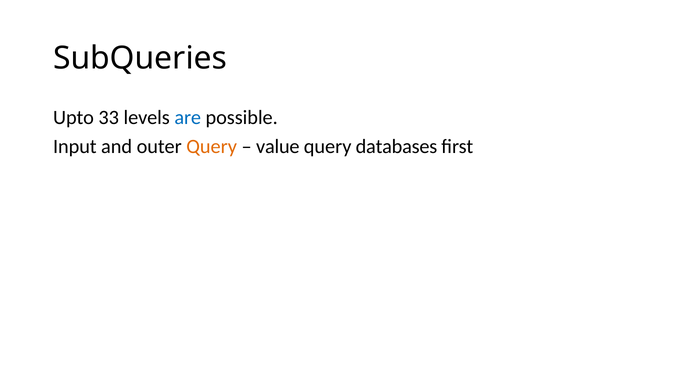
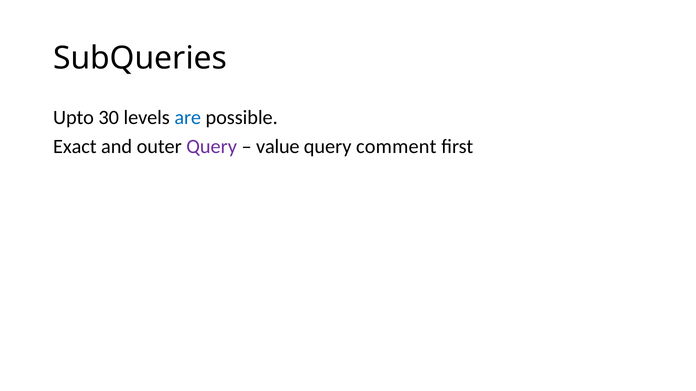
33: 33 -> 30 (109, 118)
Input: Input -> Exact (75, 147)
Query colour: orange -> purple (212, 147)
databases: databases -> comment (396, 147)
